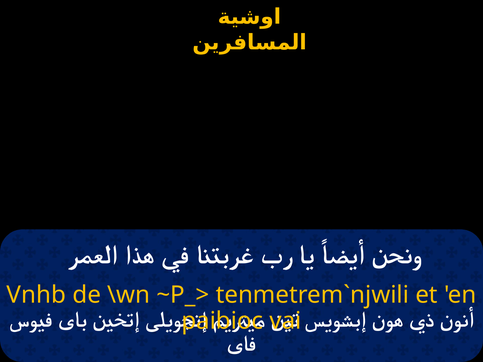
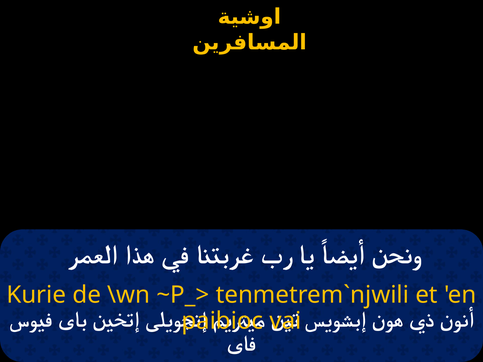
Vnhb: Vnhb -> Kurie (36, 295)
